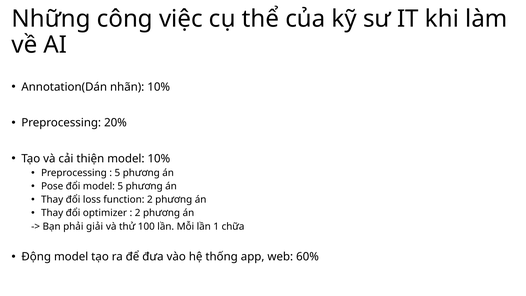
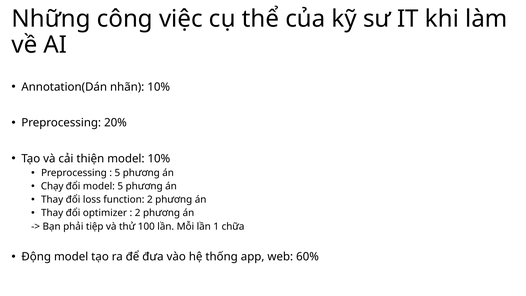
Pose: Pose -> Chạy (52, 186)
giải: giải -> tiệp (95, 226)
